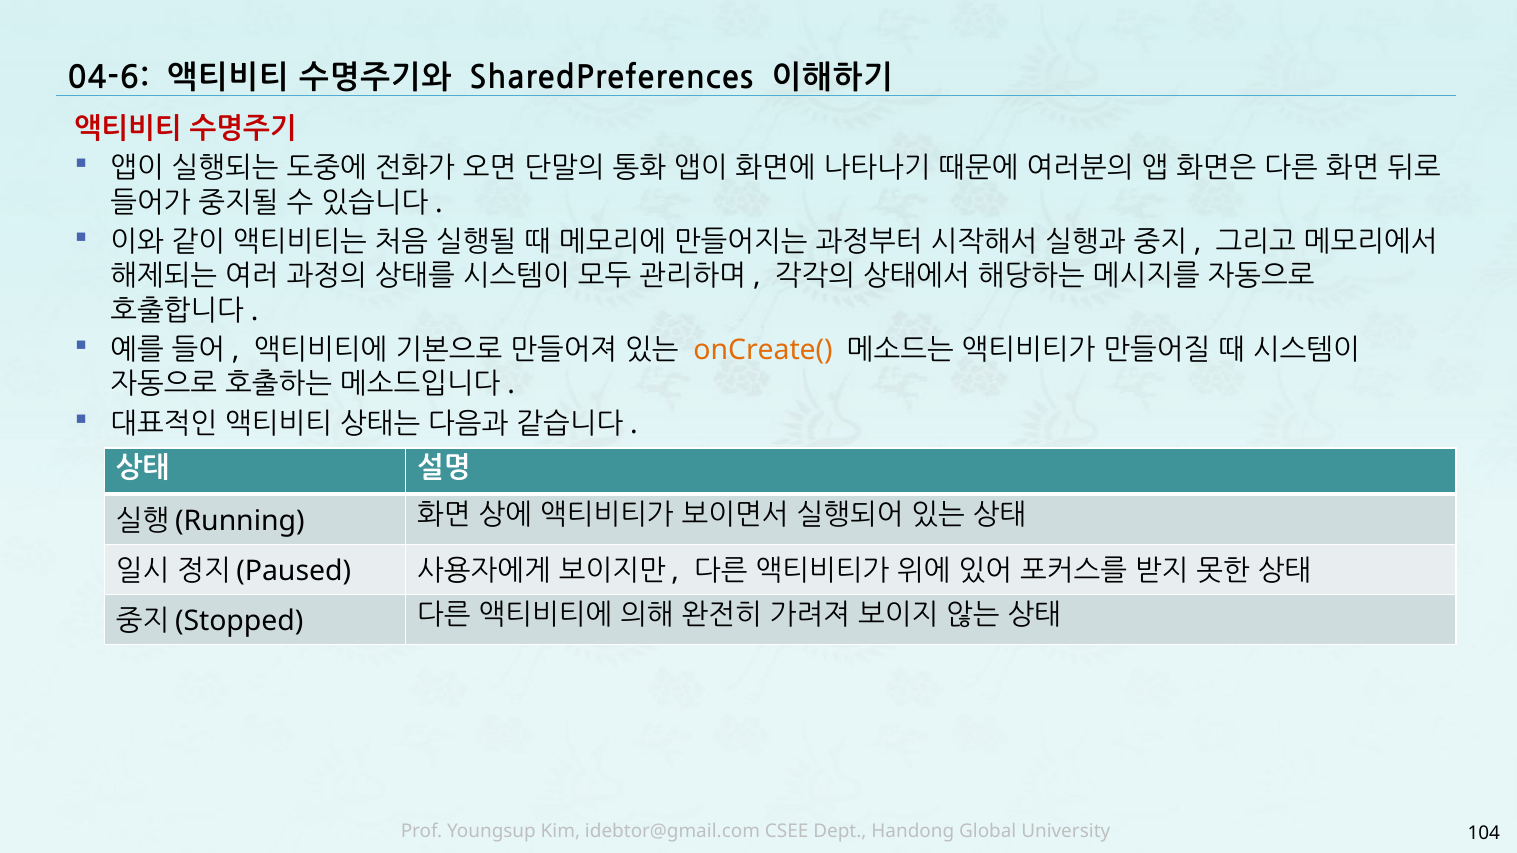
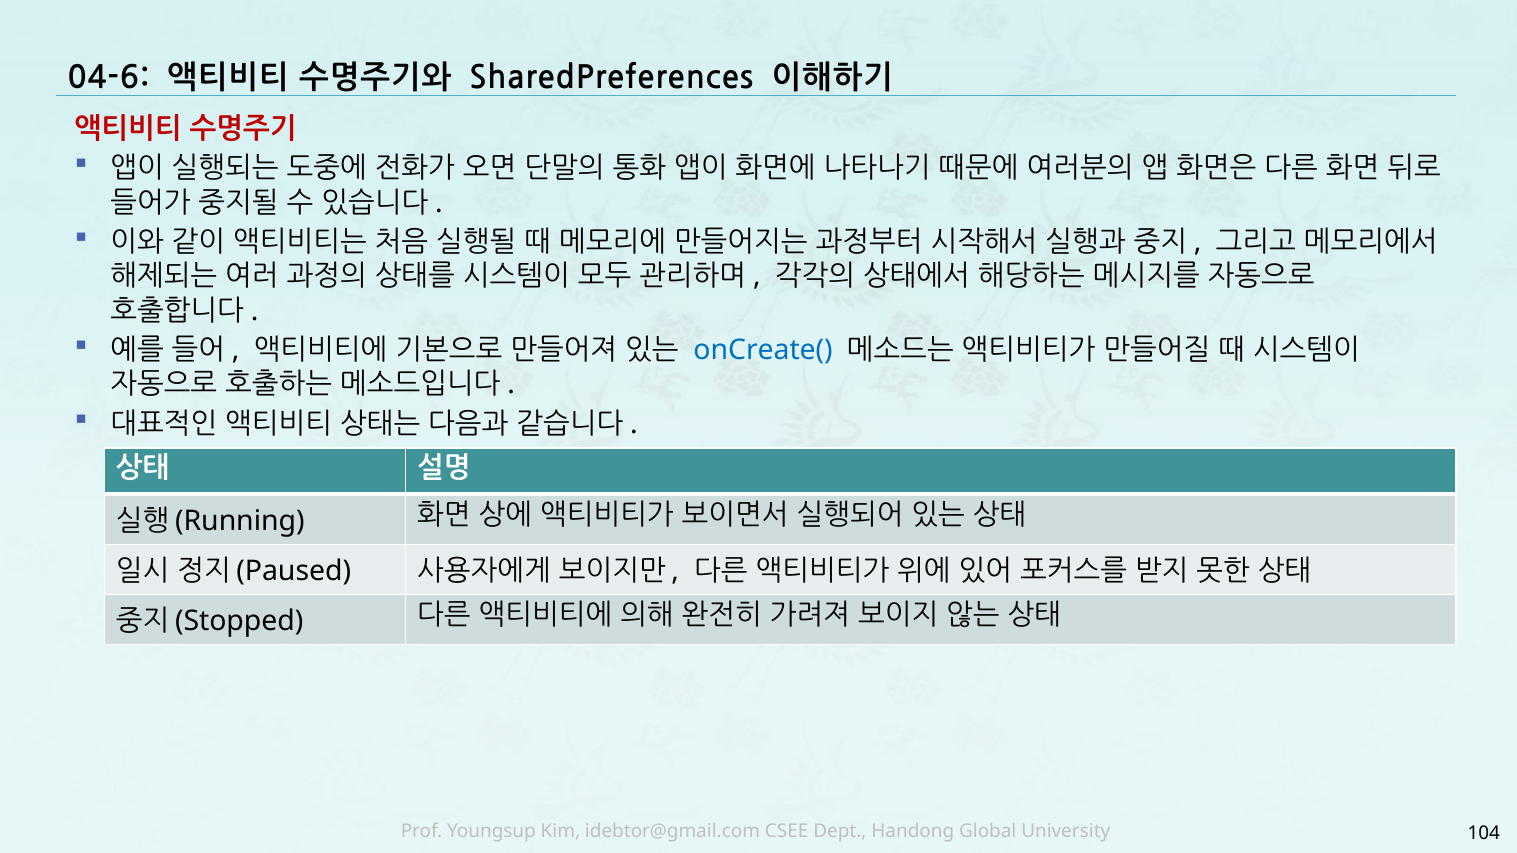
onCreate( colour: orange -> blue (763, 351)
